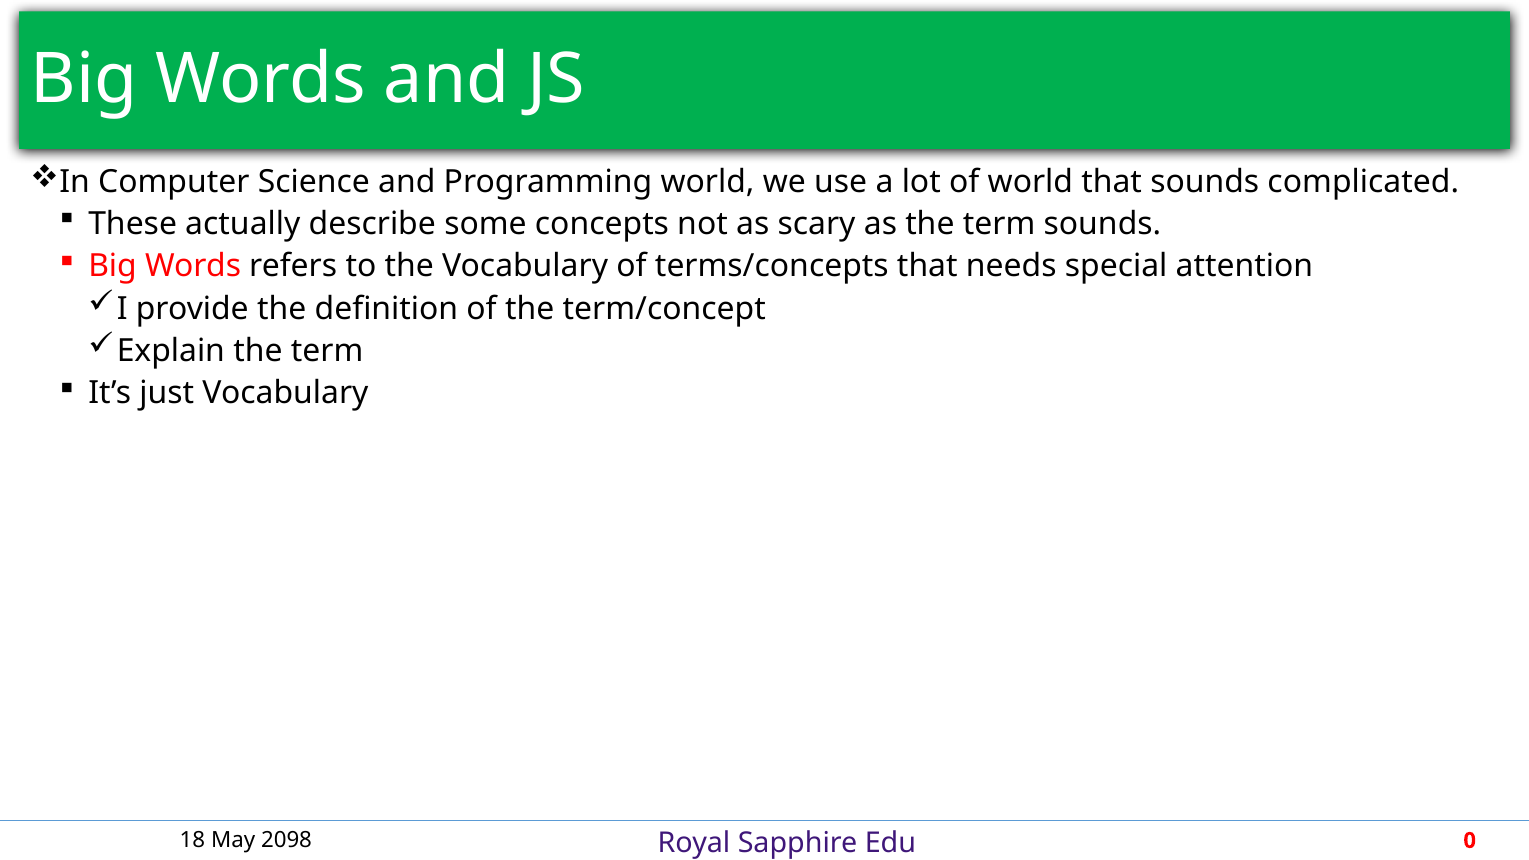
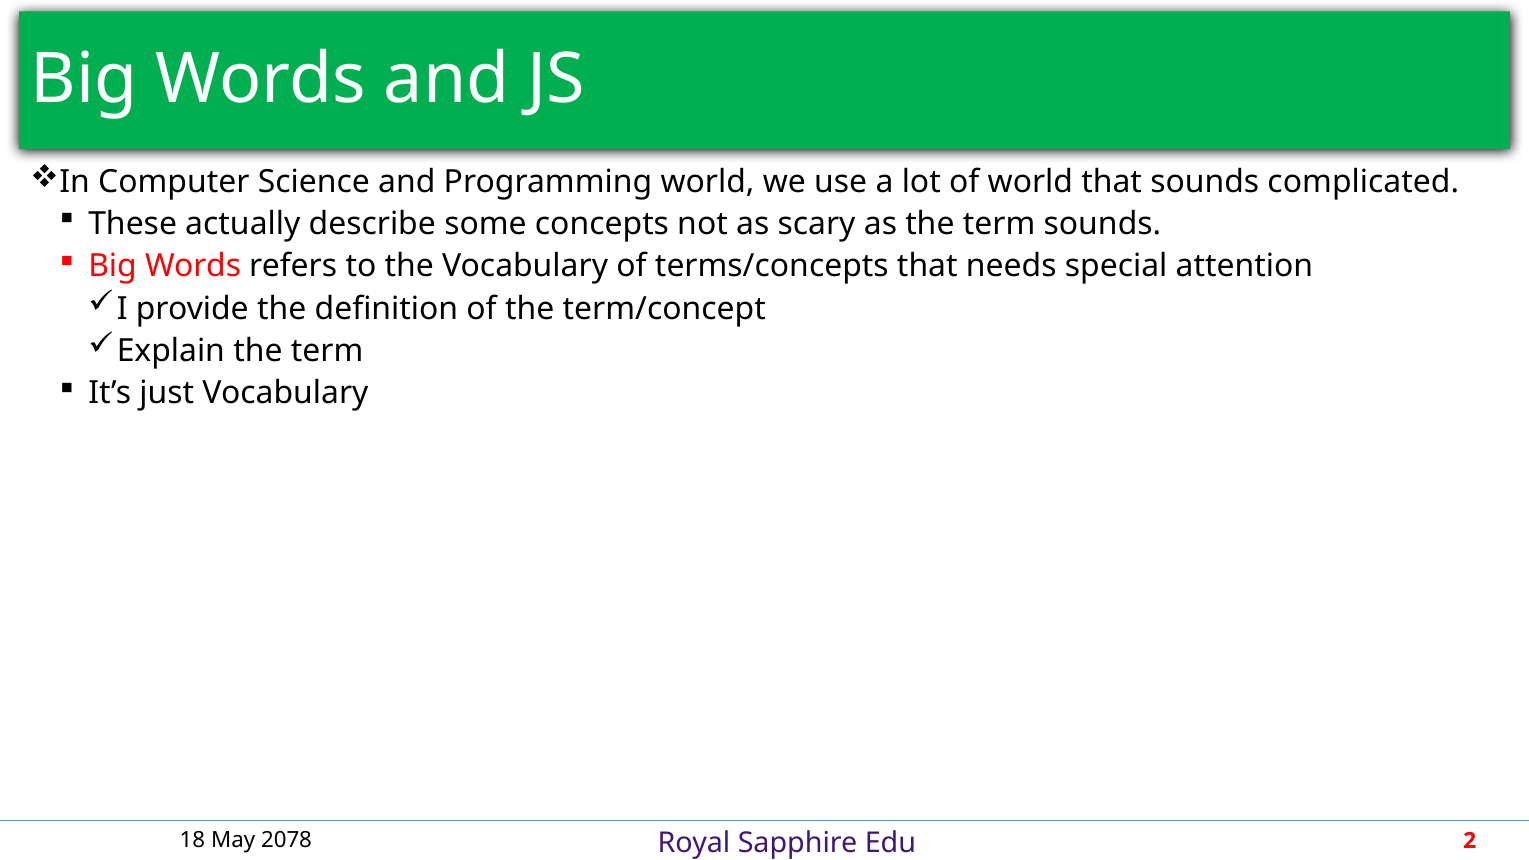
2098: 2098 -> 2078 (287, 841)
0: 0 -> 2 (1470, 841)
